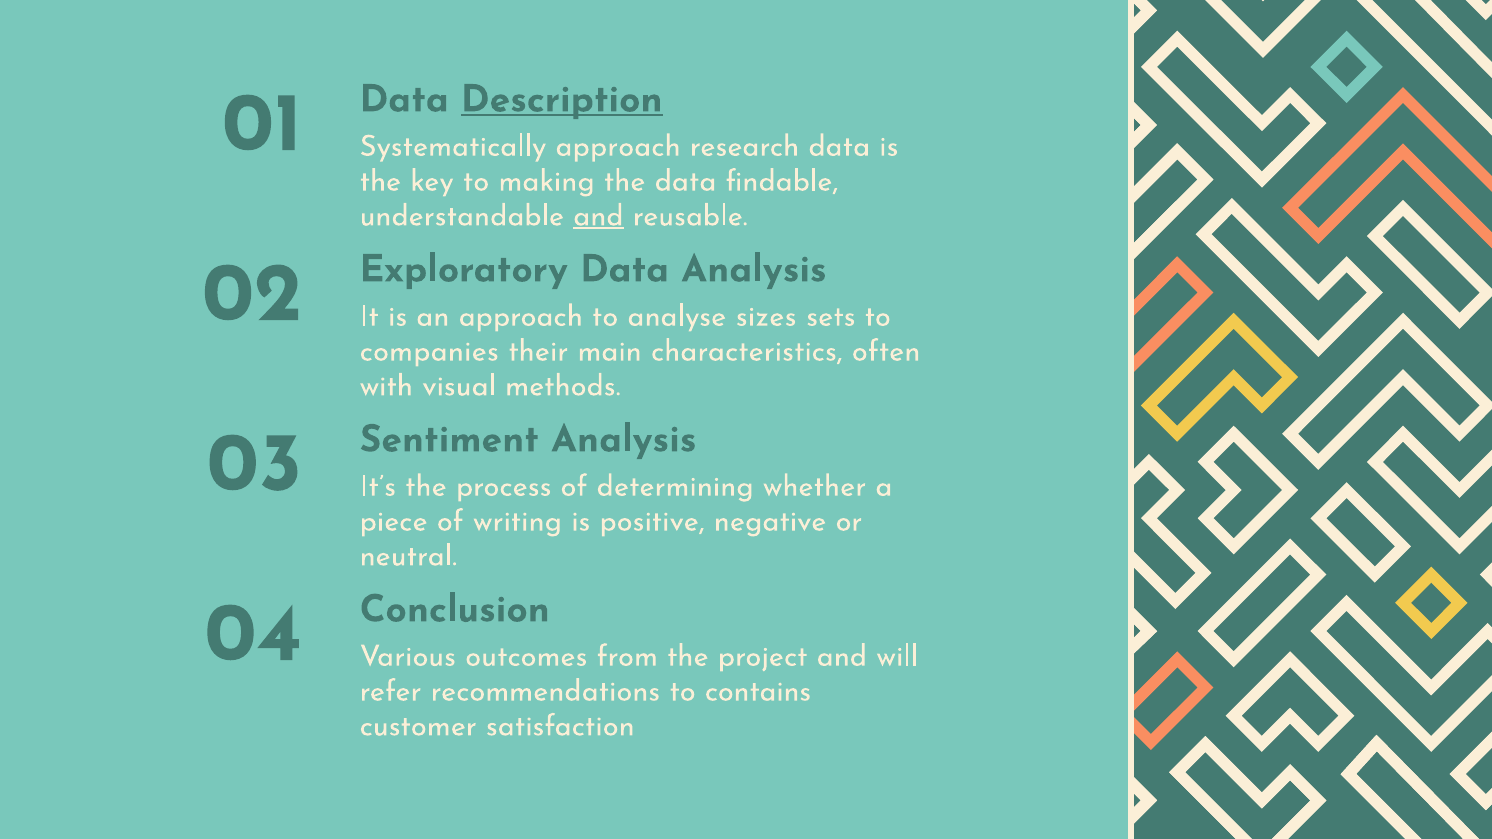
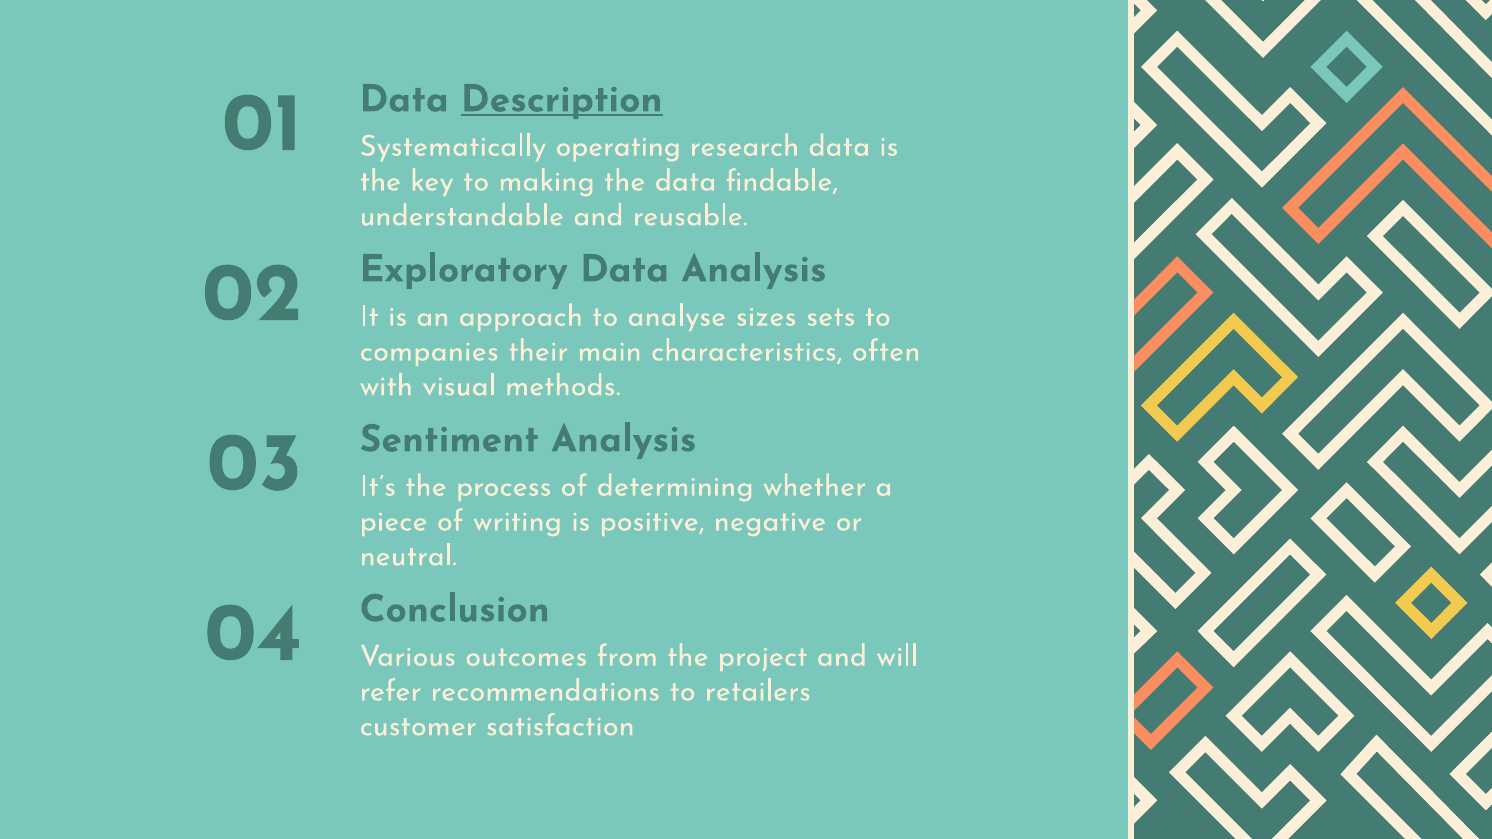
Systematically approach: approach -> operating (618, 146)
and underline: present -> none (598, 216)
contains: contains -> retailers (758, 691)
